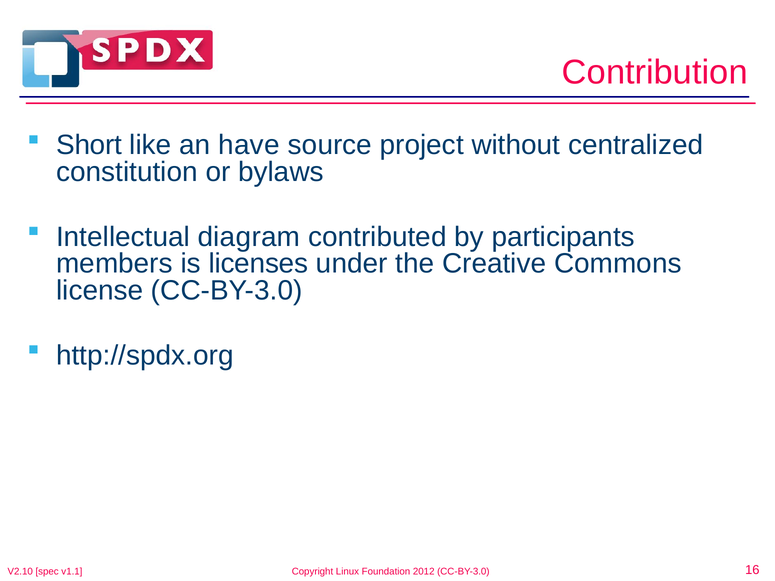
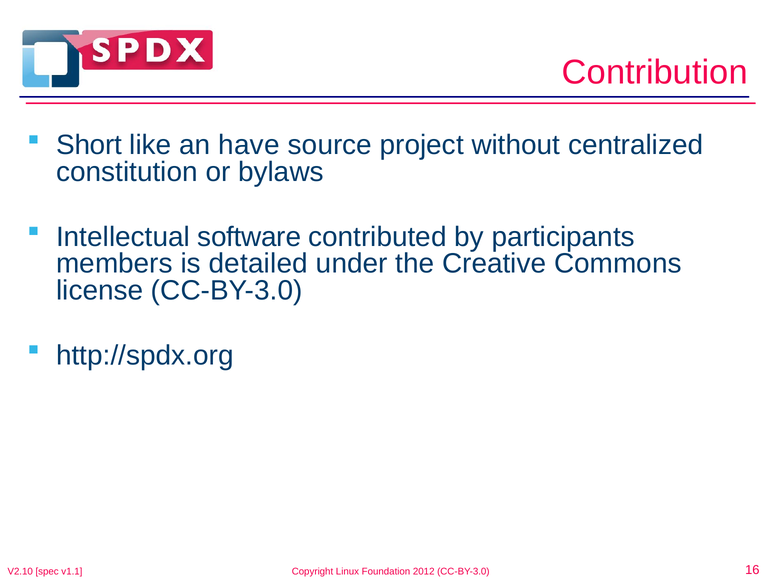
diagram: diagram -> software (249, 237)
licenses: licenses -> detailed (258, 264)
